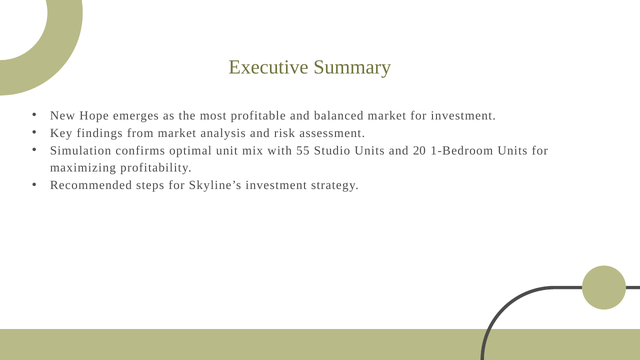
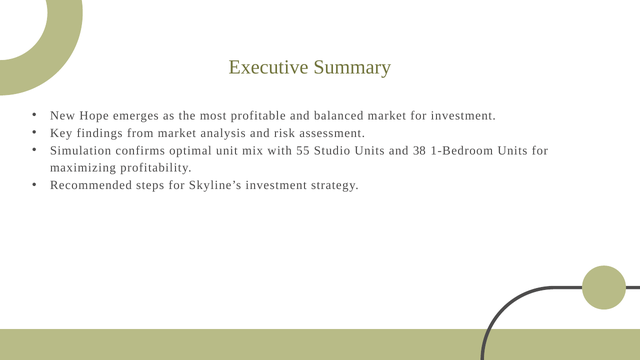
20: 20 -> 38 (419, 150)
